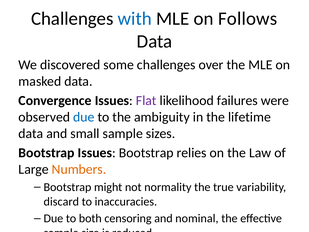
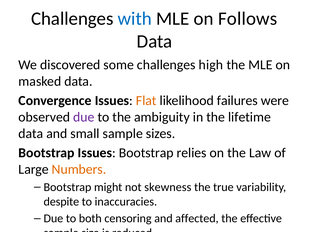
over: over -> high (211, 65)
Flat colour: purple -> orange (146, 101)
due colour: blue -> purple (84, 117)
normality: normality -> skewness (168, 187)
discard: discard -> despite (61, 201)
nominal: nominal -> affected (197, 218)
